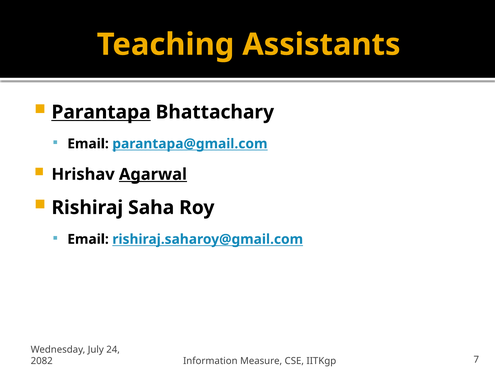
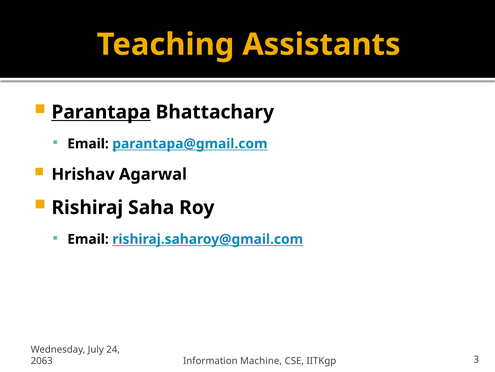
Agarwal underline: present -> none (153, 174)
2082: 2082 -> 2063 (42, 360)
Measure: Measure -> Machine (261, 360)
7: 7 -> 3 (476, 359)
